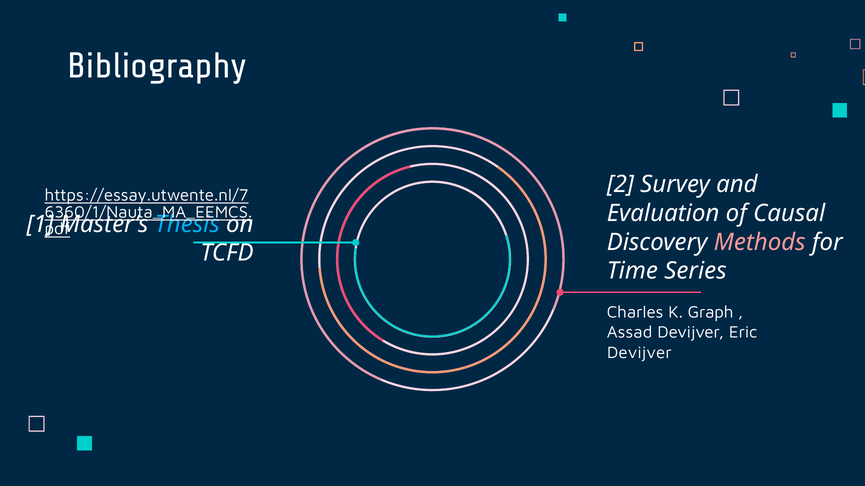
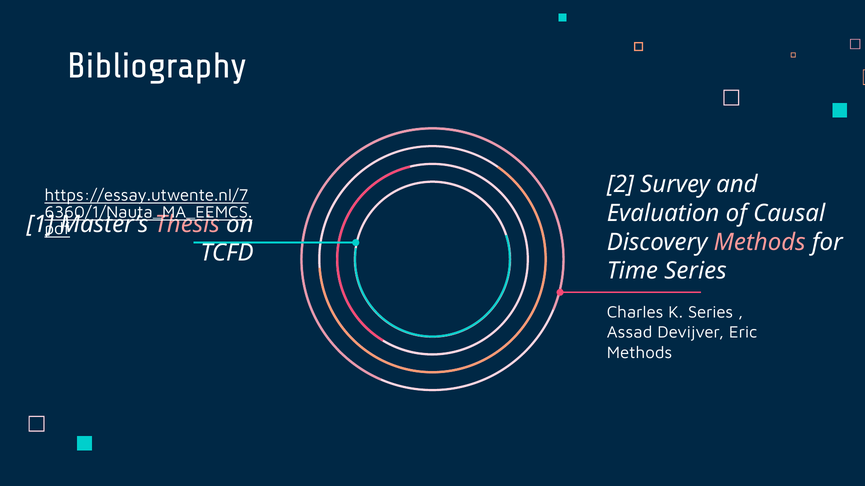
Thesis colour: light blue -> pink (187, 225)
K Graph: Graph -> Series (711, 313)
Devijver: Devijver -> Methods (640, 353)
